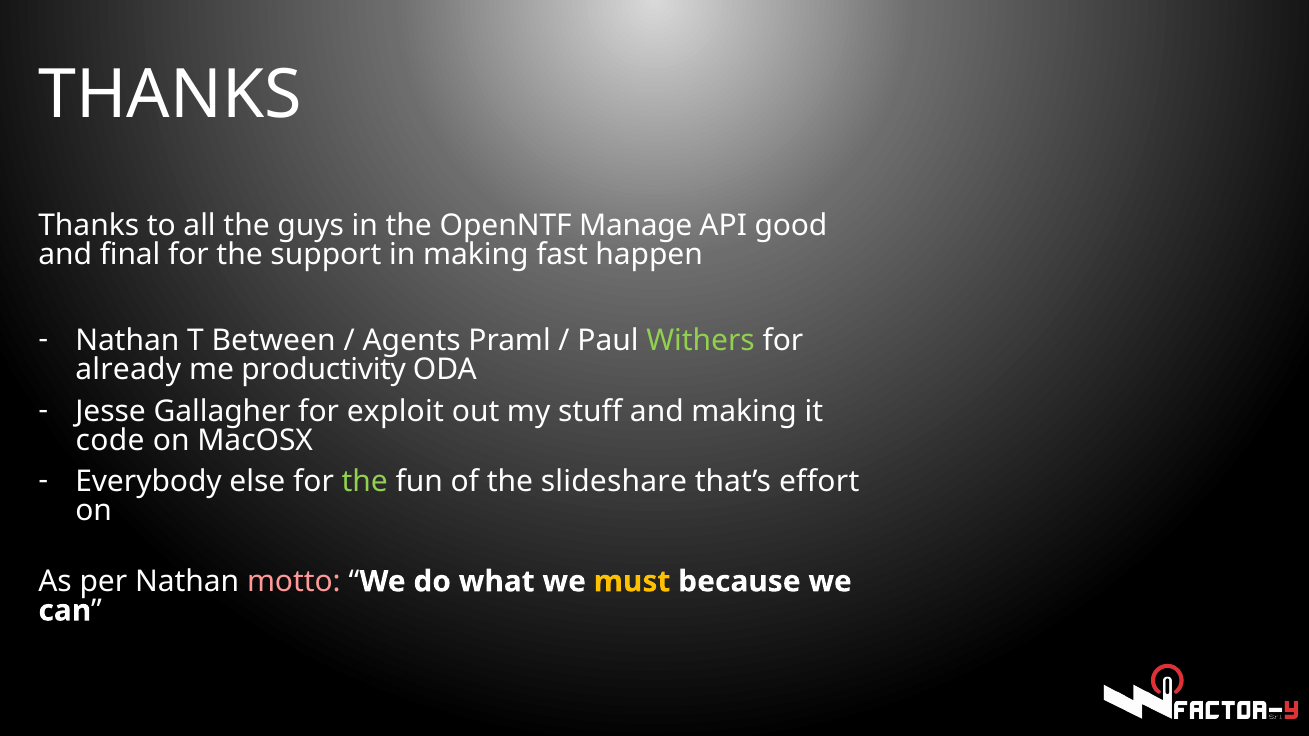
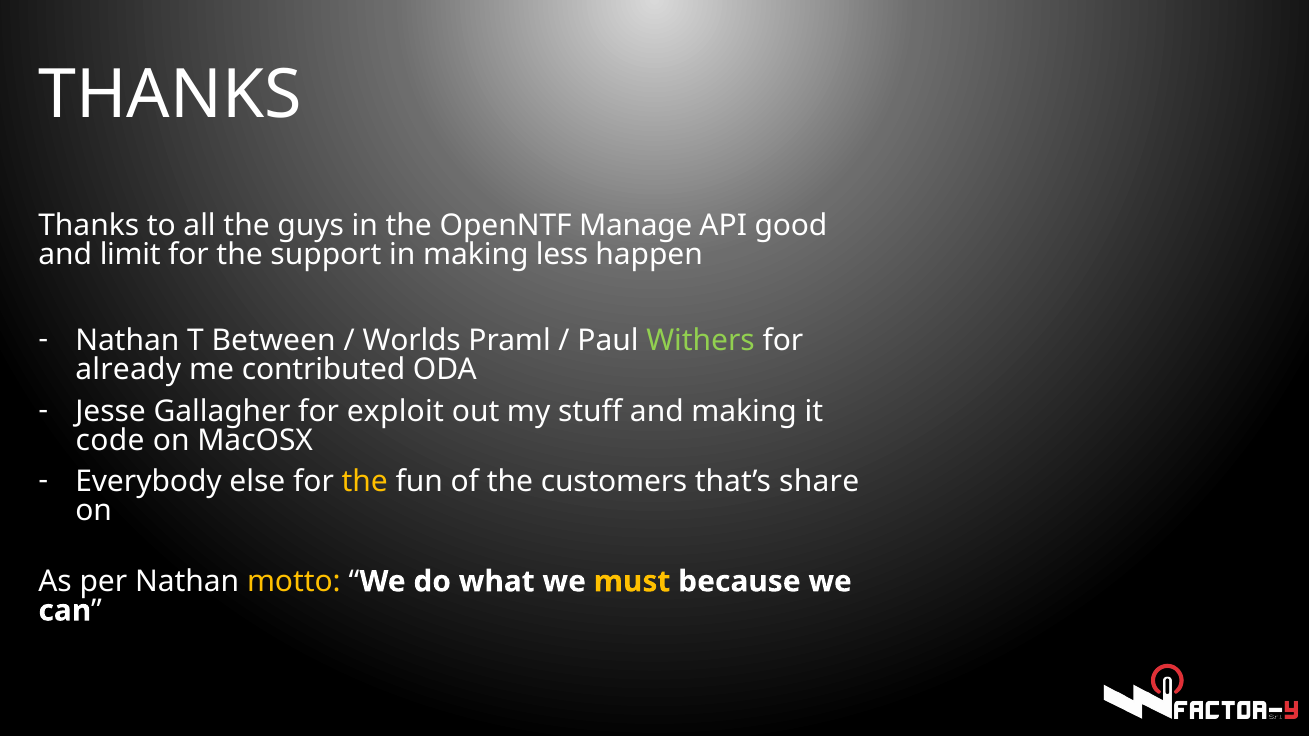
final: final -> limit (130, 255)
fast: fast -> less (562, 255)
Agents: Agents -> Worlds (412, 341)
productivity: productivity -> contributed (324, 370)
the colour: light green -> yellow (365, 482)
slideshare: slideshare -> customers (614, 482)
effort: effort -> share (819, 482)
motto colour: pink -> yellow (294, 582)
